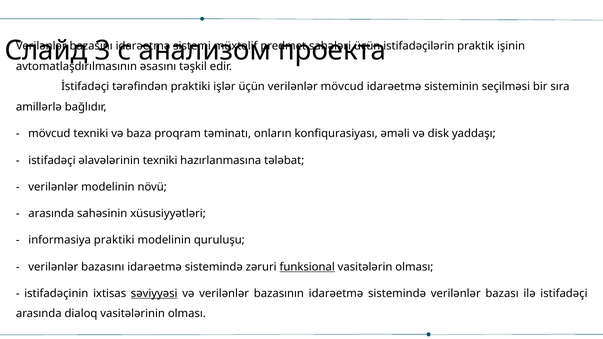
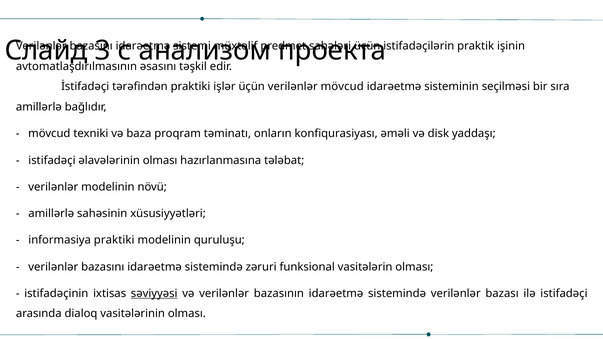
əlavələrinin texniki: texniki -> olması (160, 160)
arasında: arasında -> amillərlə (51, 214)
funksional underline: present -> none (307, 267)
